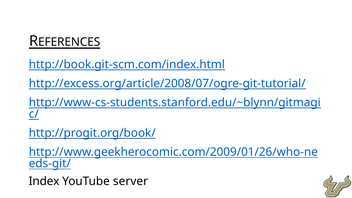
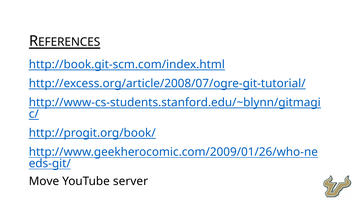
Index: Index -> Move (44, 181)
